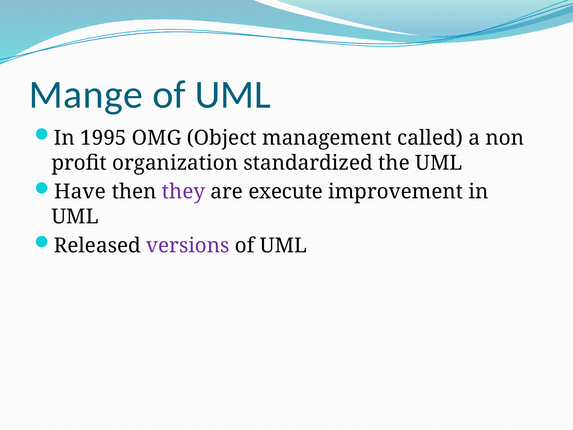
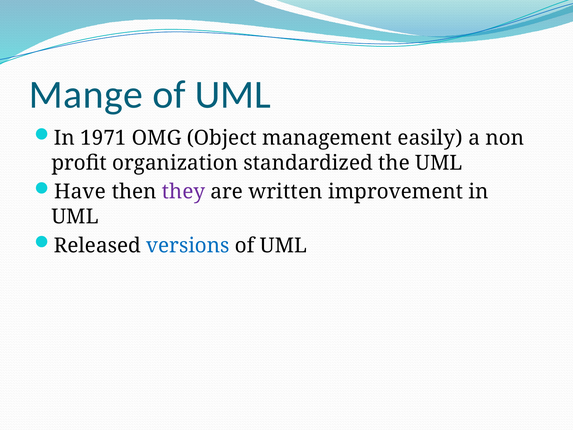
1995: 1995 -> 1971 (103, 138)
called: called -> easily (430, 138)
execute: execute -> written (286, 192)
versions colour: purple -> blue (188, 245)
